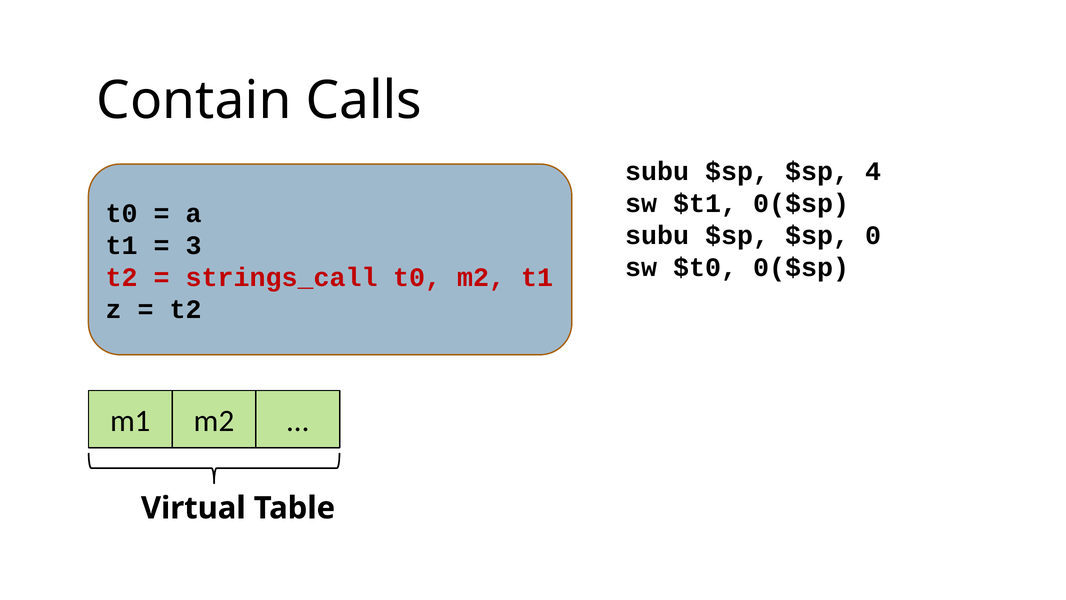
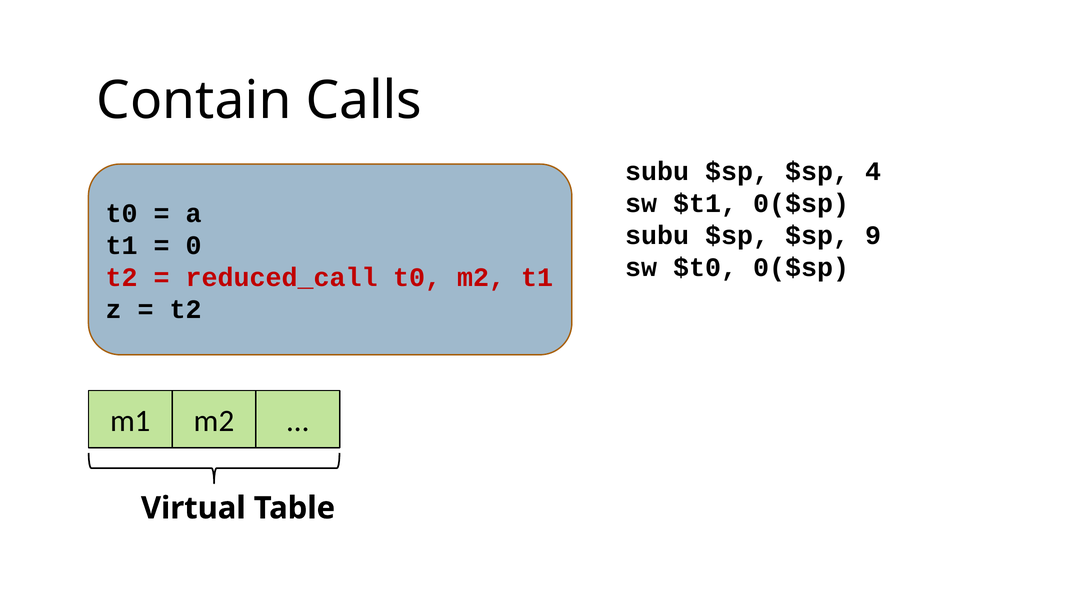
0: 0 -> 9 (873, 235)
3: 3 -> 0 (194, 245)
strings_call: strings_call -> reduced_call (282, 277)
